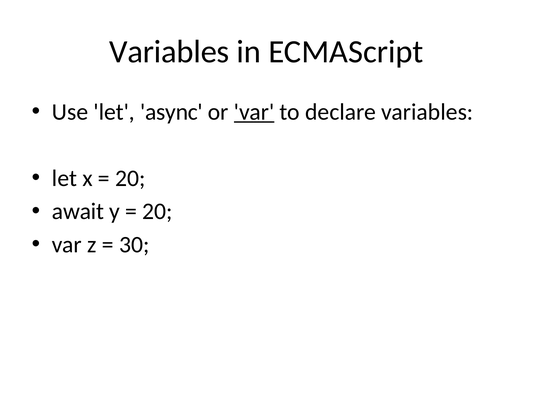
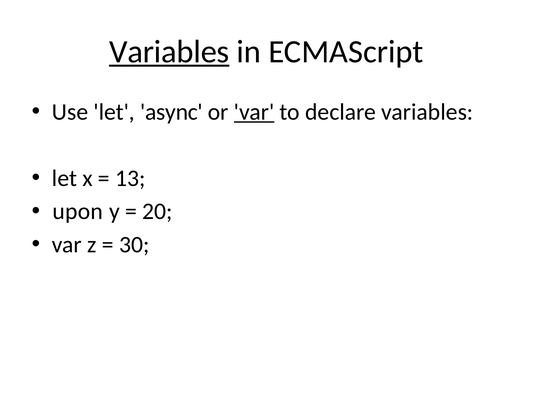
Variables underline: none -> present (169, 52)
20: 20 -> 13 (130, 178)
await: await -> upon (78, 211)
